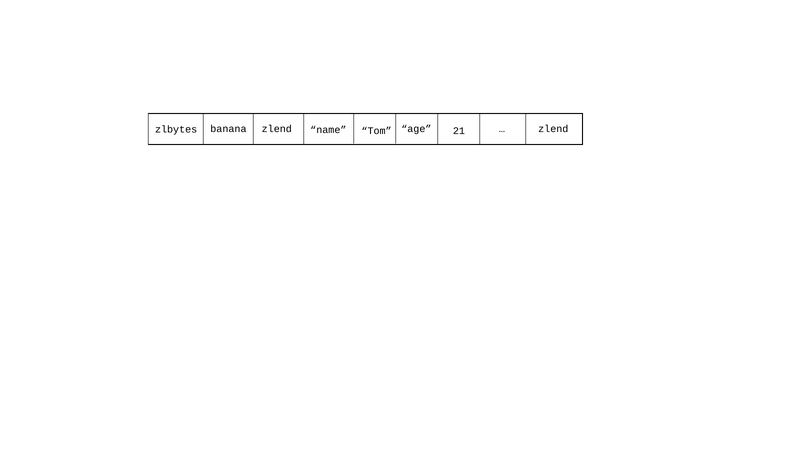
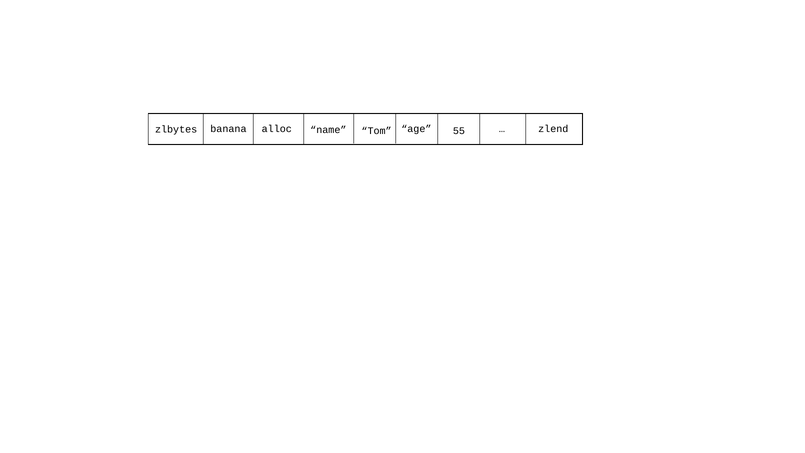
zlend: zlend -> alloc (277, 129)
21: 21 -> 55 (459, 131)
